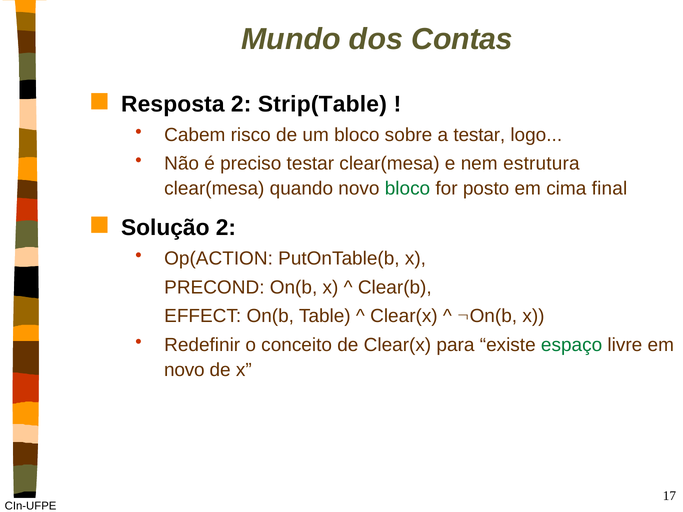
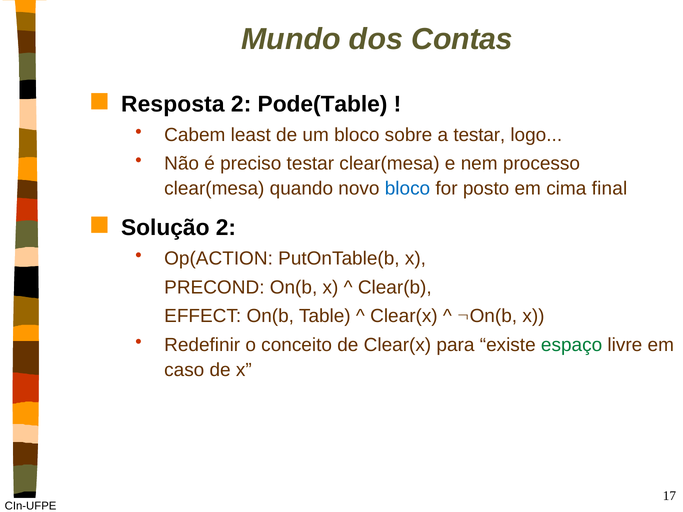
Strip(Table: Strip(Table -> Pode(Table (323, 104)
risco: risco -> least (251, 135)
estrutura: estrutura -> processo (541, 164)
bloco colour: green -> blue (407, 189)
novo: novo -> caso (184, 370)
